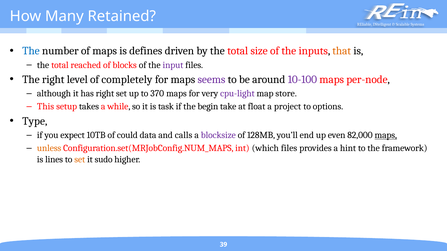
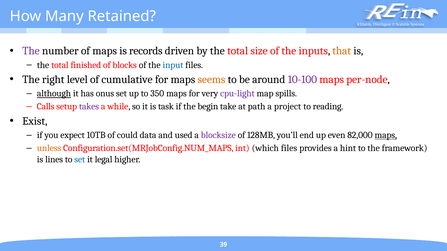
The colour: blue -> purple (31, 51)
defines: defines -> records (146, 51)
reached: reached -> finished (86, 65)
input colour: purple -> blue (173, 65)
completely: completely -> cumulative (127, 80)
seems colour: purple -> orange (211, 80)
although underline: none -> present (54, 94)
has right: right -> onus (105, 94)
370: 370 -> 350 (157, 94)
store: store -> spills (286, 94)
This: This -> Calls (46, 107)
takes colour: black -> purple (89, 107)
float: float -> path (257, 107)
options: options -> reading (328, 107)
Type: Type -> Exist (35, 121)
calls: calls -> used (184, 135)
set colour: orange -> blue (80, 160)
sudo: sudo -> legal (104, 160)
